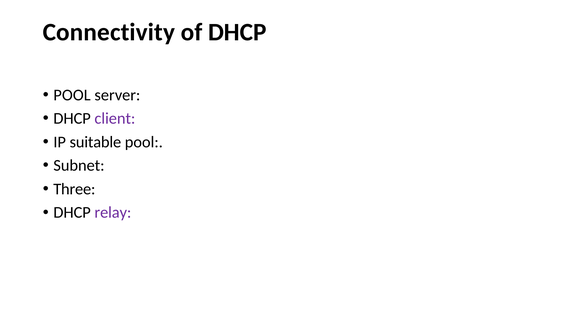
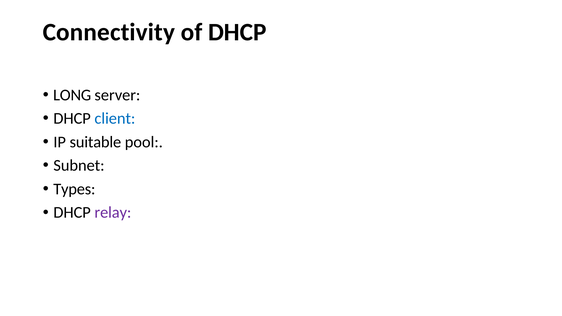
POOL: POOL -> LONG (72, 95)
client colour: purple -> blue (115, 119)
Three: Three -> Types (74, 189)
